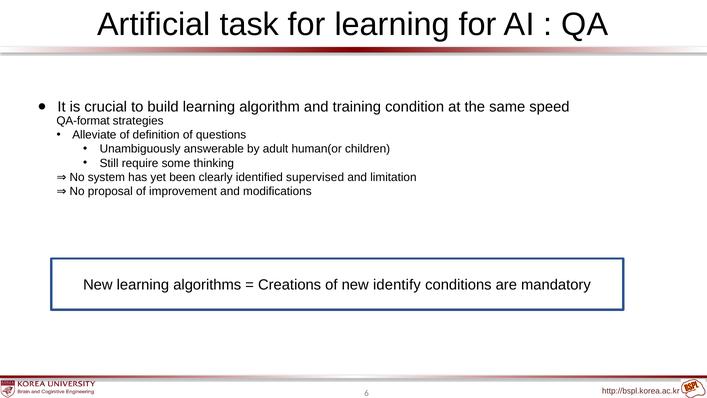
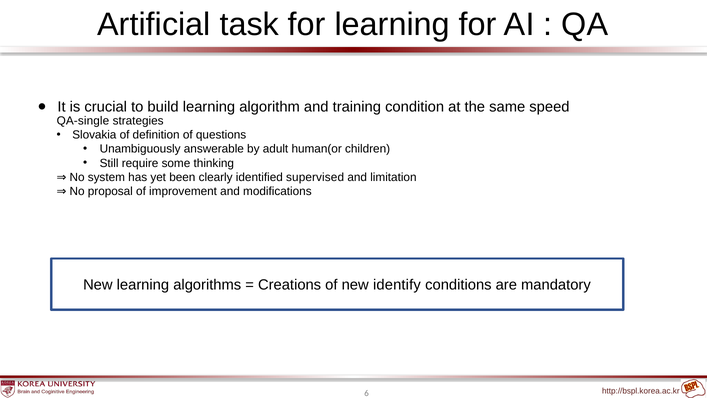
QA-format: QA-format -> QA-single (83, 121)
Alleviate: Alleviate -> Slovakia (94, 135)
